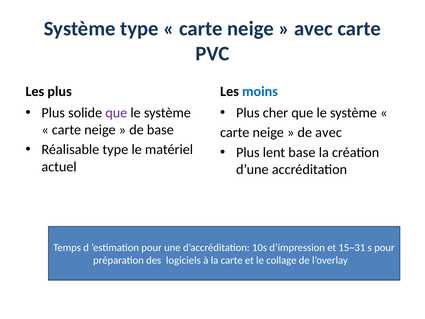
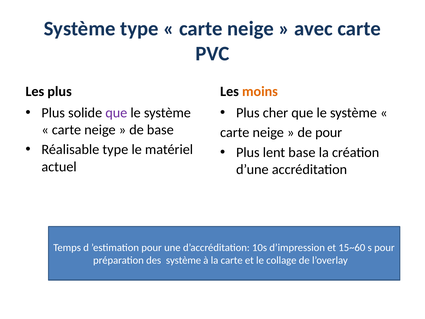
moins colour: blue -> orange (260, 91)
de avec: avec -> pour (329, 133)
15~31: 15~31 -> 15~60 (352, 247)
des logiciels: logiciels -> système (184, 260)
